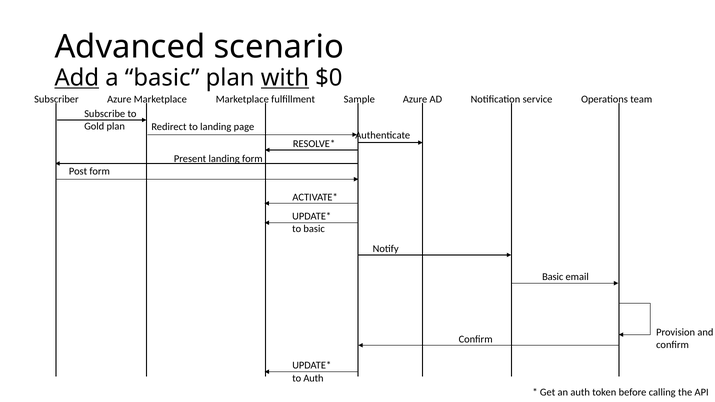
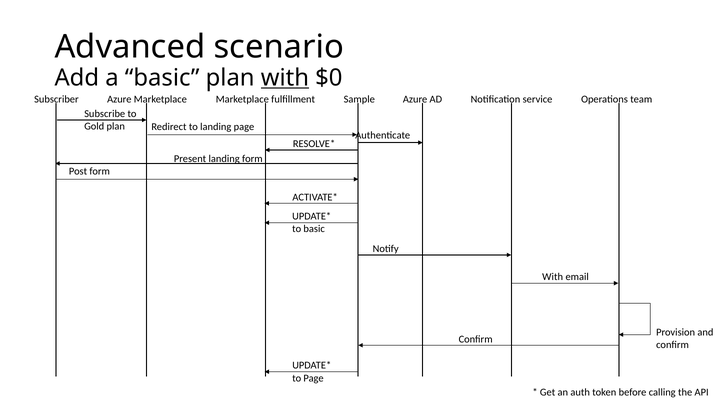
Add underline: present -> none (77, 78)
Basic: Basic -> With (553, 277)
to Auth: Auth -> Page (314, 378)
